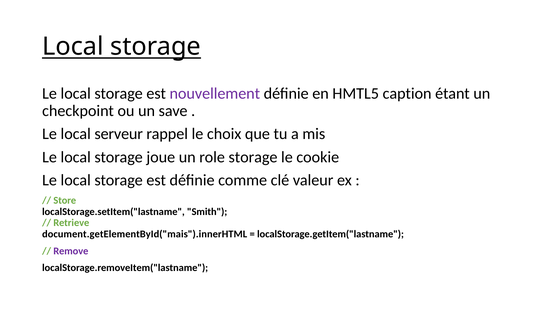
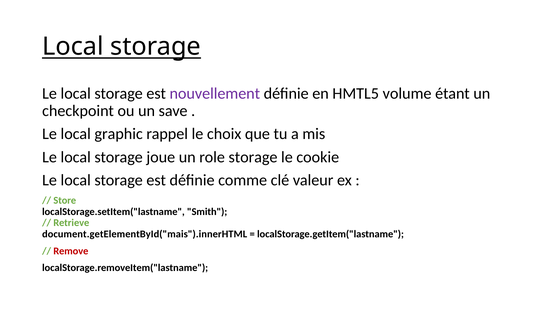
caption: caption -> volume (407, 93)
serveur: serveur -> graphic (119, 134)
Remove colour: purple -> red (71, 251)
